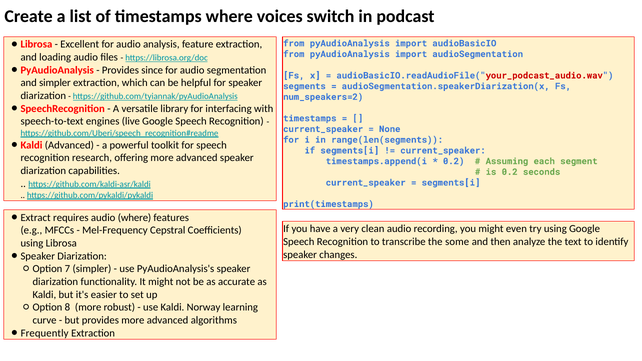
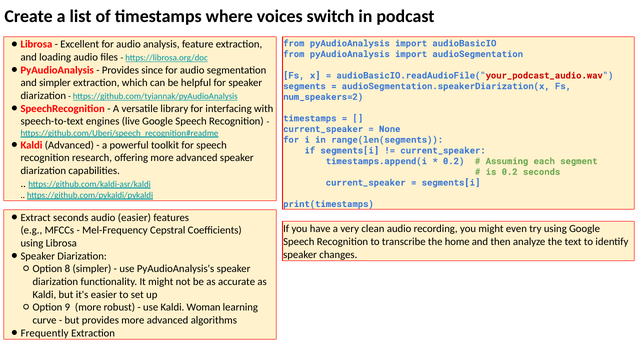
Extract requires: requires -> seconds (71, 218)
audio where: where -> easier (134, 218)
some: some -> home (457, 242)
7: 7 -> 8 (67, 269)
8: 8 -> 9 (67, 308)
Norway: Norway -> Woman (204, 308)
